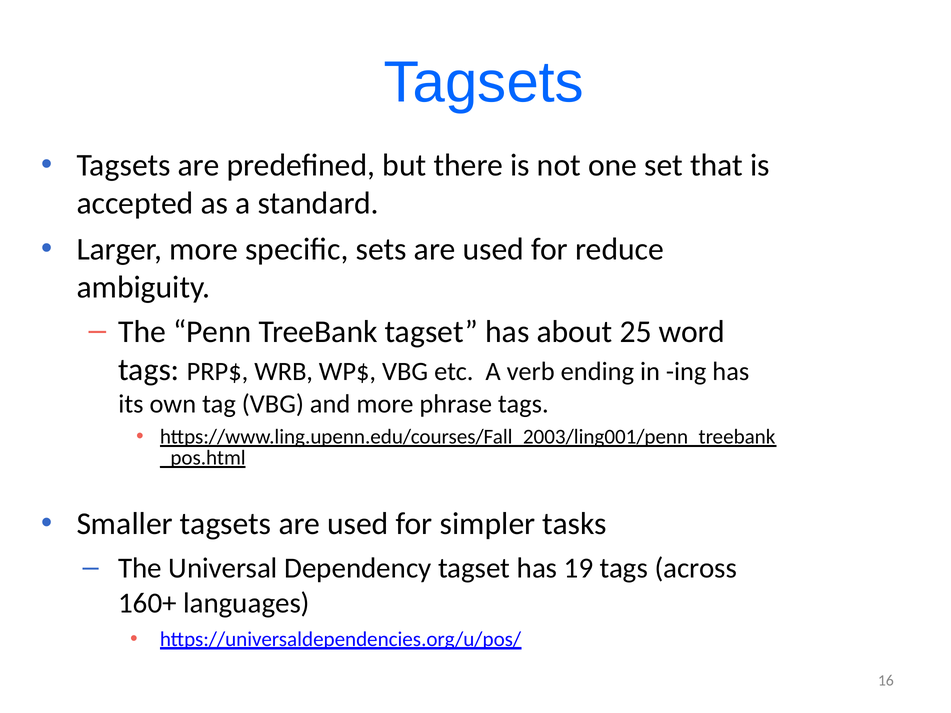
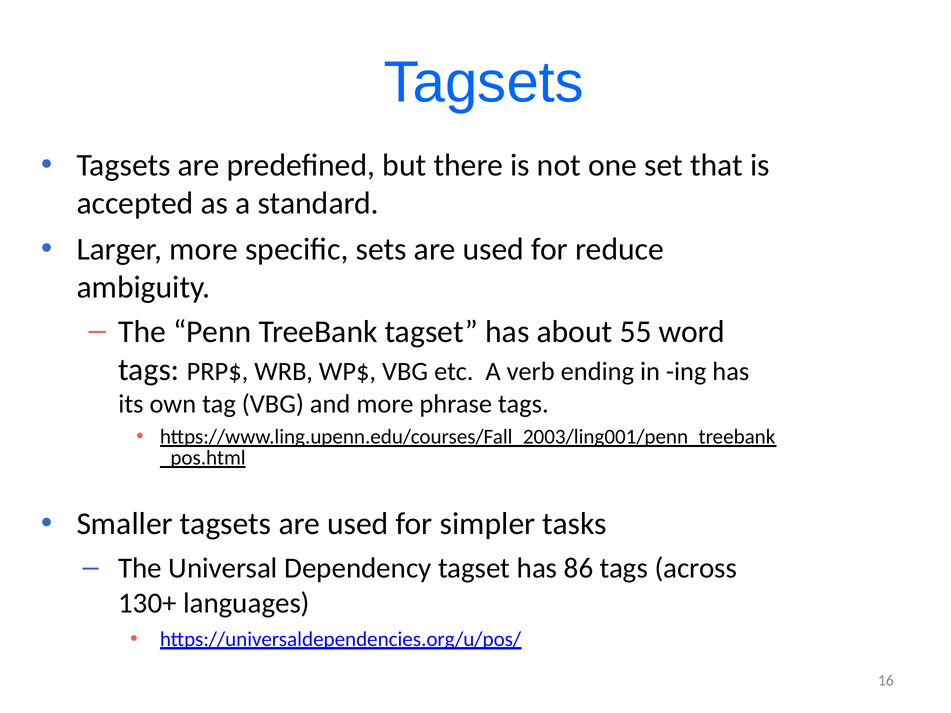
25: 25 -> 55 (636, 332)
19: 19 -> 86 (579, 568)
160+: 160+ -> 130+ (147, 603)
